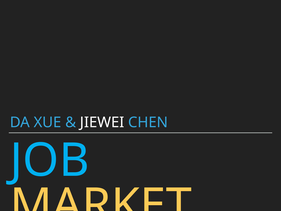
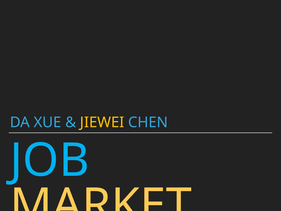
JIEWEI colour: white -> yellow (102, 122)
